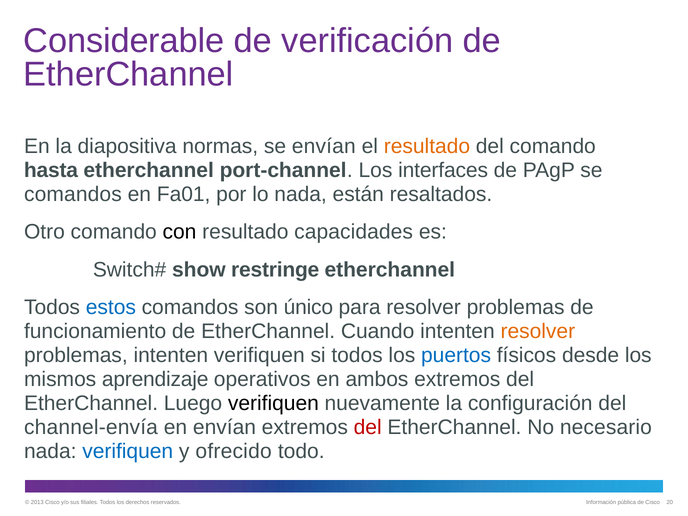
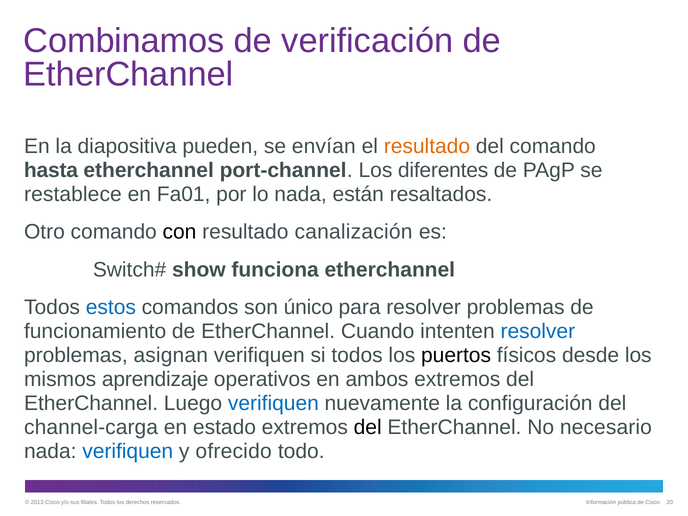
Considerable: Considerable -> Combinamos (124, 41)
normas: normas -> pueden (220, 146)
interfaces: interfaces -> diferentes (443, 170)
comandos: comandos -> restablece (73, 194)
capacidades: capacidades -> canalización (354, 232)
restringe: restringe -> funciona (275, 270)
resolver colour: orange -> blue (538, 331)
problemas intenten: intenten -> asignan (171, 355)
puertos colour: blue -> black (456, 355)
verifiquen colour: black -> blue (273, 403)
channel-envía: channel-envía -> channel-carga (91, 427)
en envían: envían -> estado (224, 427)
del colour: red -> black (368, 427)
